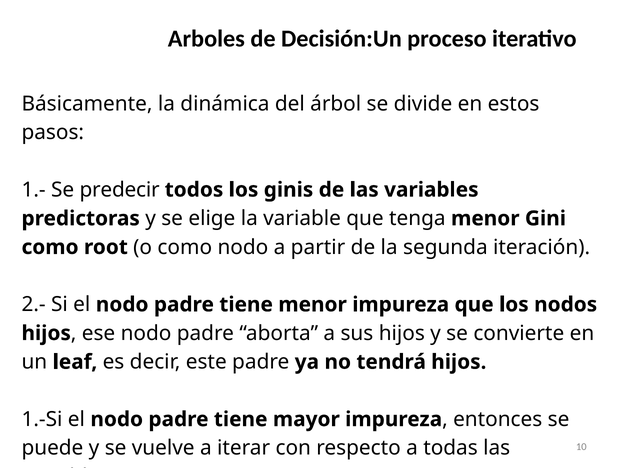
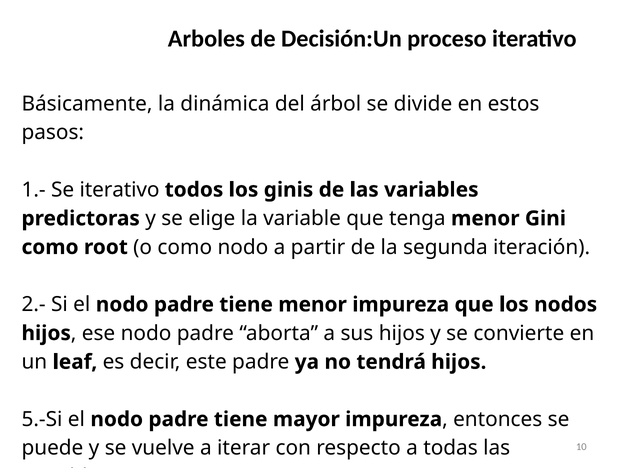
Se predecir: predecir -> iterativo (120, 190)
1.-Si: 1.-Si -> 5.-Si (42, 419)
